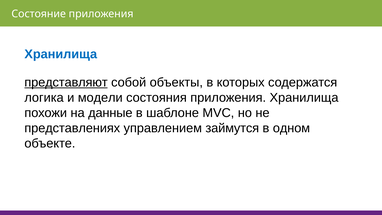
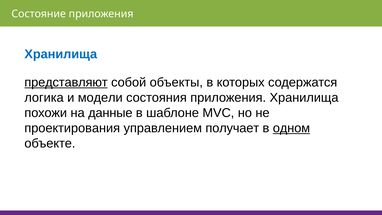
представлениях: представлениях -> проектирования (72, 128)
займутся: займутся -> получает (232, 128)
одном underline: none -> present (291, 128)
